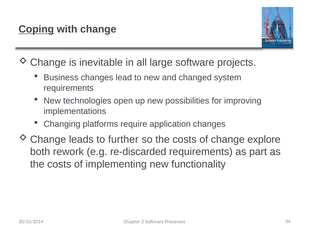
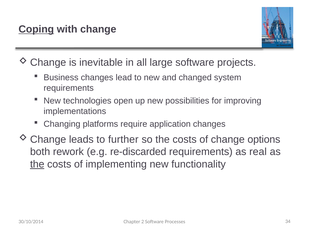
explore: explore -> options (264, 139)
part: part -> real (258, 152)
the underline: none -> present (37, 164)
